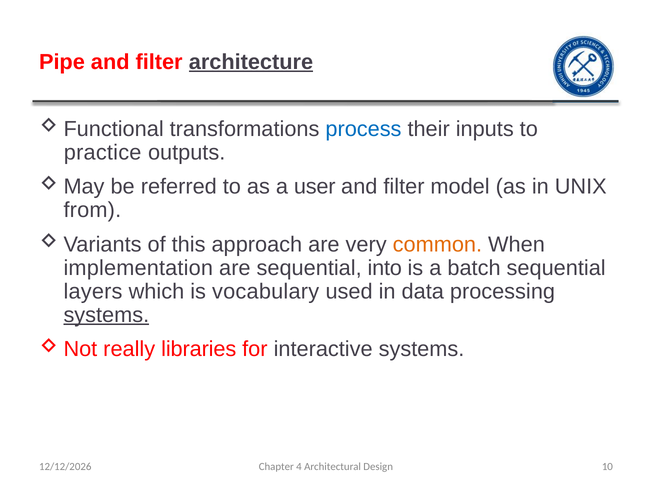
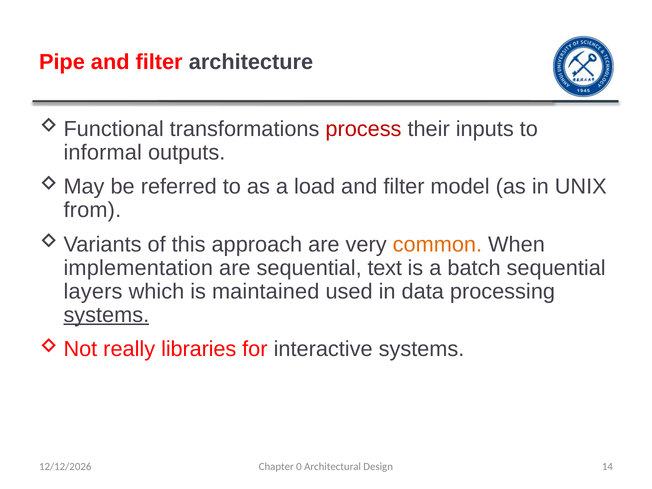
architecture underline: present -> none (251, 62)
process colour: blue -> red (363, 129)
practice: practice -> informal (103, 152)
user: user -> load (315, 187)
into: into -> text (385, 268)
vocabulary: vocabulary -> maintained (266, 291)
4: 4 -> 0 (299, 467)
10: 10 -> 14 (607, 467)
